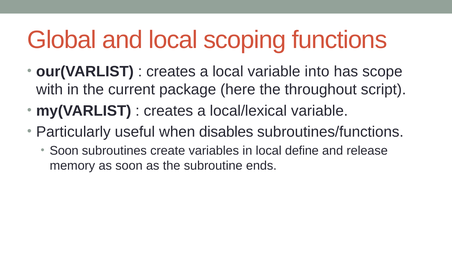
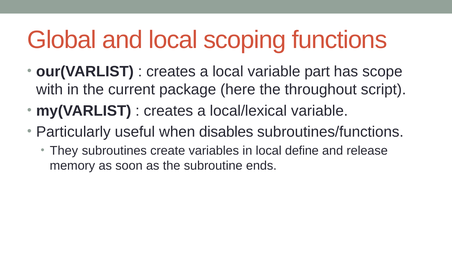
into: into -> part (317, 72)
Soon: Soon -> They (64, 151)
